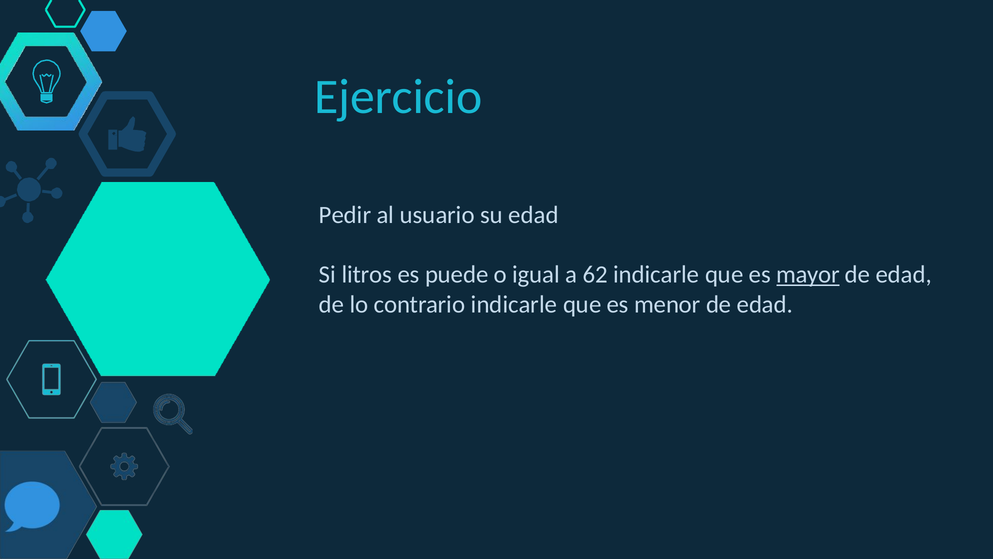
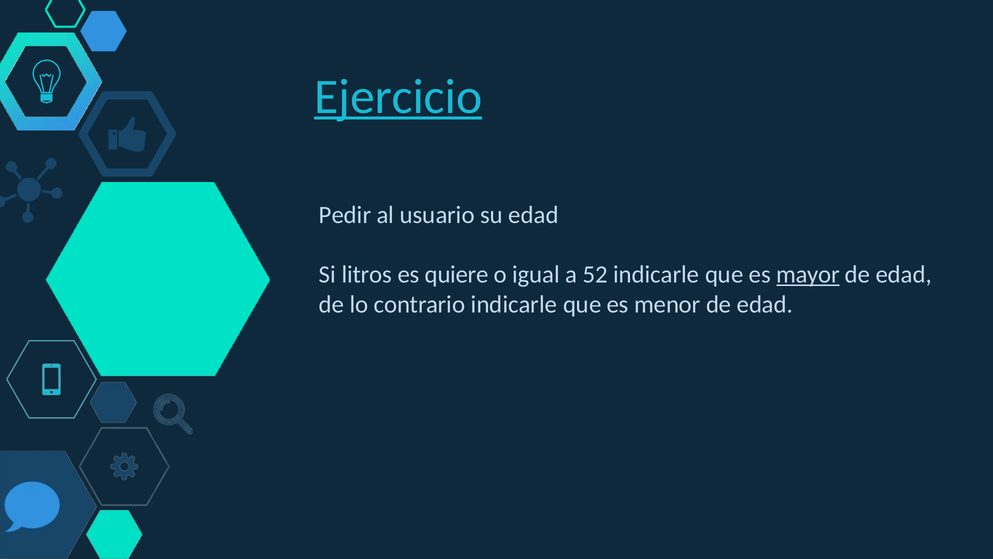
Ejercicio underline: none -> present (398, 97)
puede: puede -> quiere (457, 274)
62: 62 -> 52 (595, 274)
